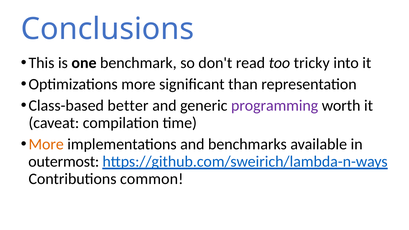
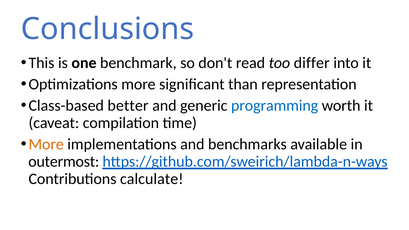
tricky: tricky -> differ (312, 63)
programming colour: purple -> blue (275, 106)
common: common -> calculate (152, 179)
